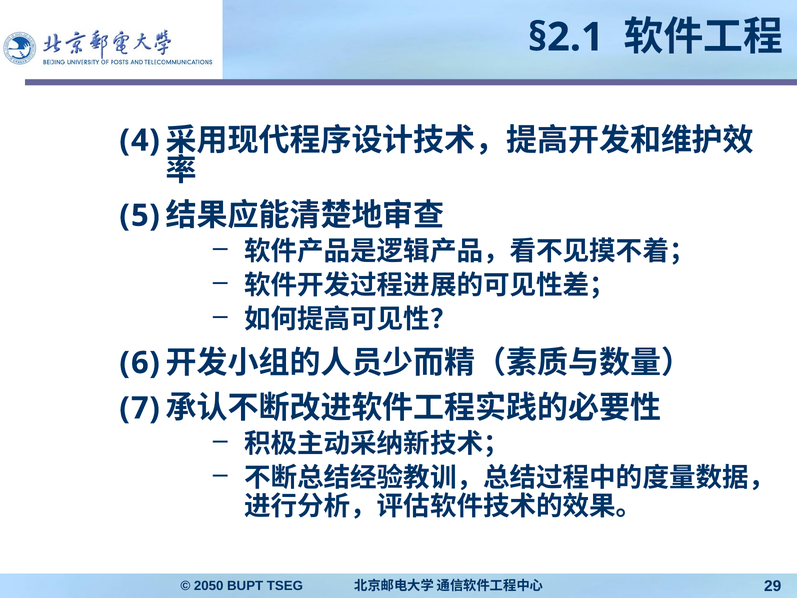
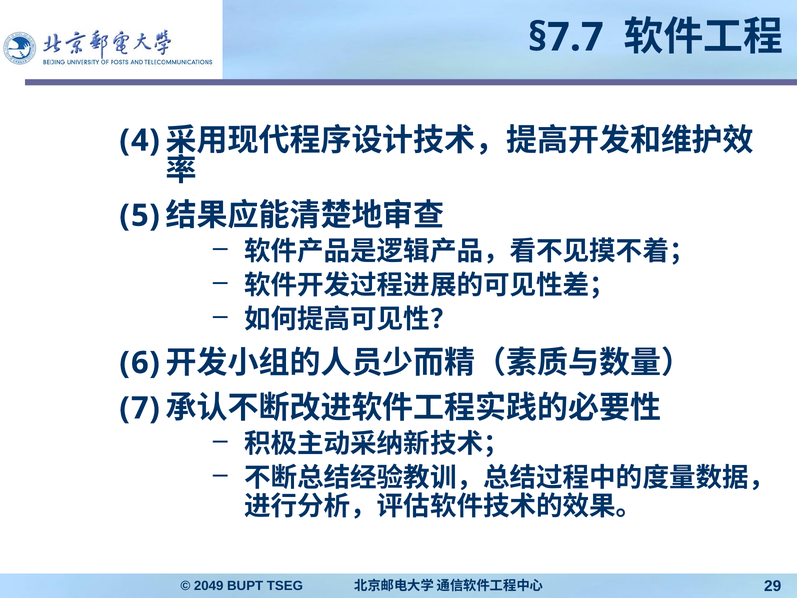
§2.1: §2.1 -> §7.7 (566, 37)
2050: 2050 -> 2049 (209, 586)
